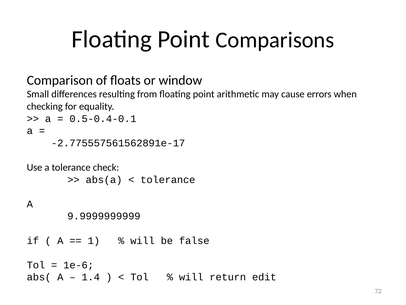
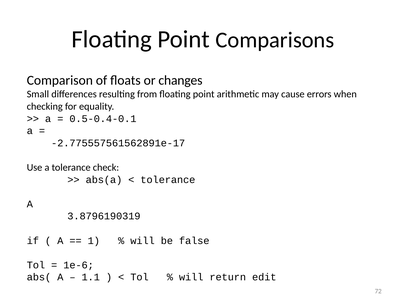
window: window -> changes (180, 80)
9.9999999999: 9.9999999999 -> 3.8796190319 (104, 216)
1.4: 1.4 -> 1.1 (91, 277)
